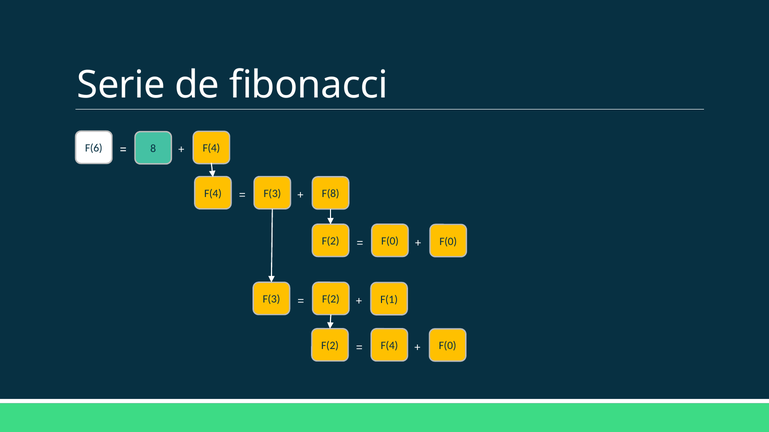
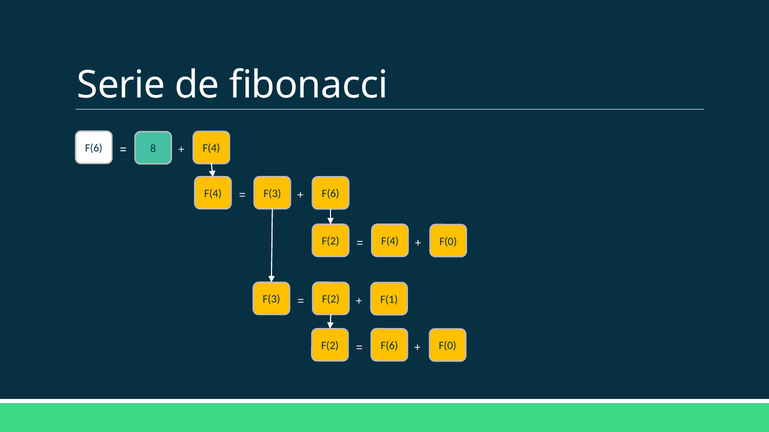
F(3 F(8: F(8 -> F(6 (331, 194)
F(2 F(0: F(0 -> F(4 (390, 241)
F(2 F(4: F(4 -> F(6 (389, 346)
